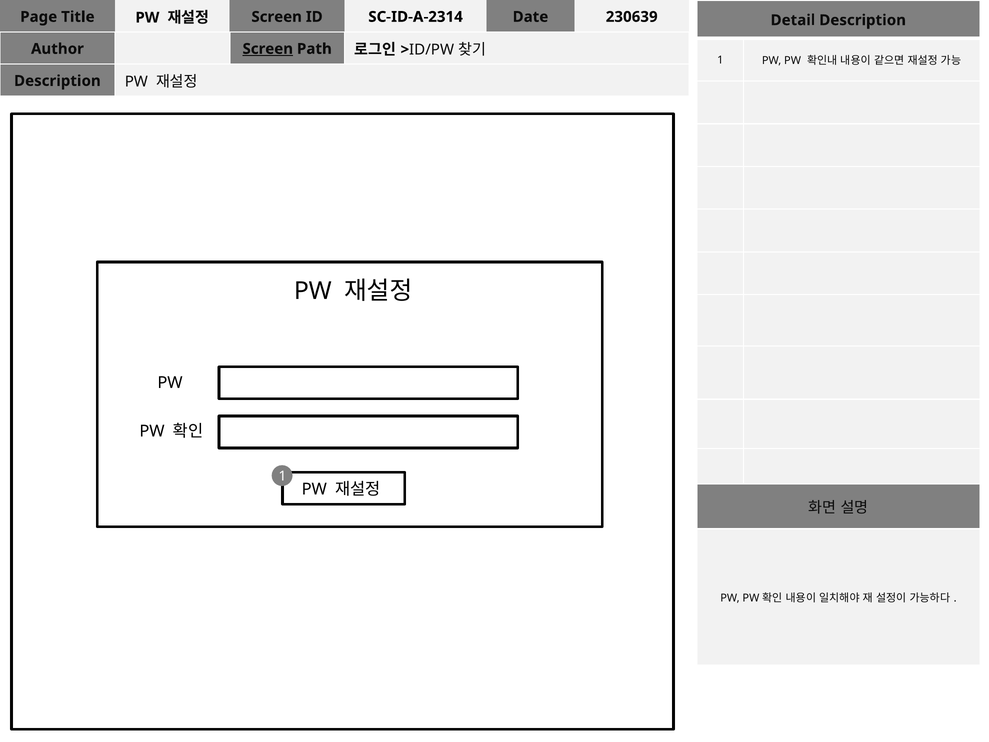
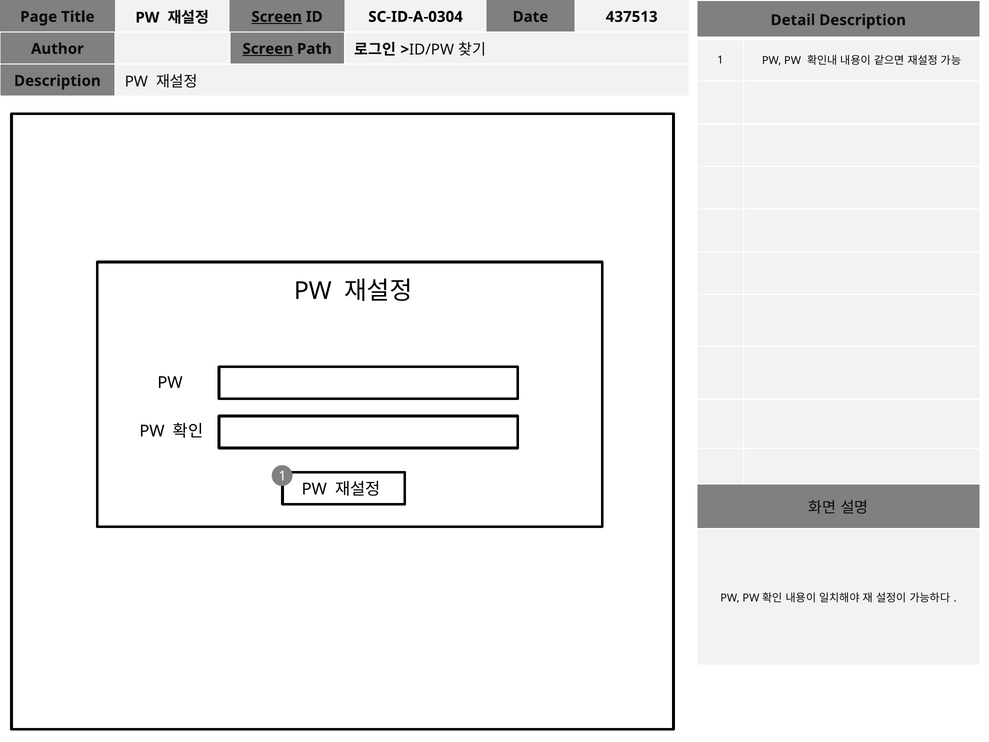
Screen underline: none -> present (277, 17)
SC-ID-A-2314: SC-ID-A-2314 -> SC-ID-A-0304 (416, 17)
230639: 230639 -> 437513 (632, 17)
